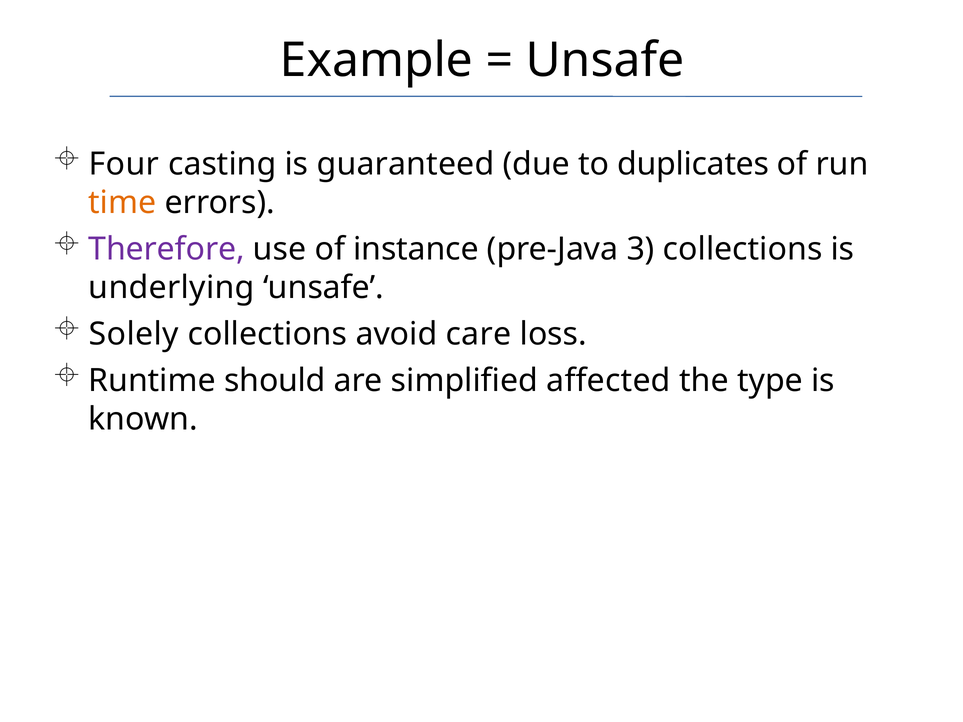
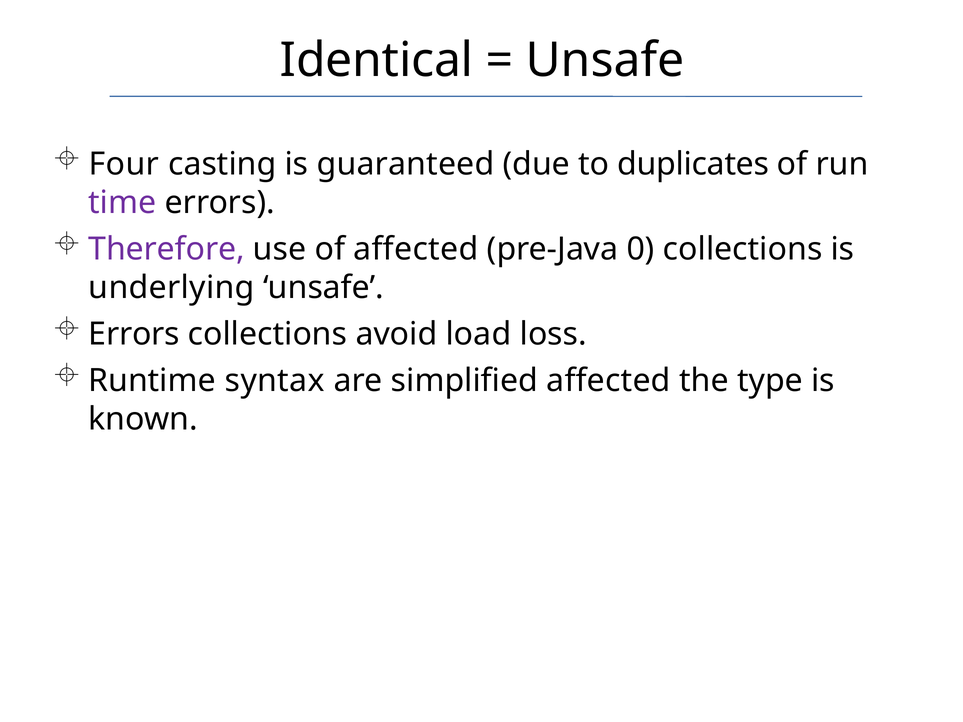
Example: Example -> Identical (377, 61)
time colour: orange -> purple (122, 203)
of instance: instance -> affected (416, 249)
3: 3 -> 0 (641, 249)
Solely: Solely -> Errors (134, 334)
care: care -> load (478, 334)
should: should -> syntax (275, 381)
